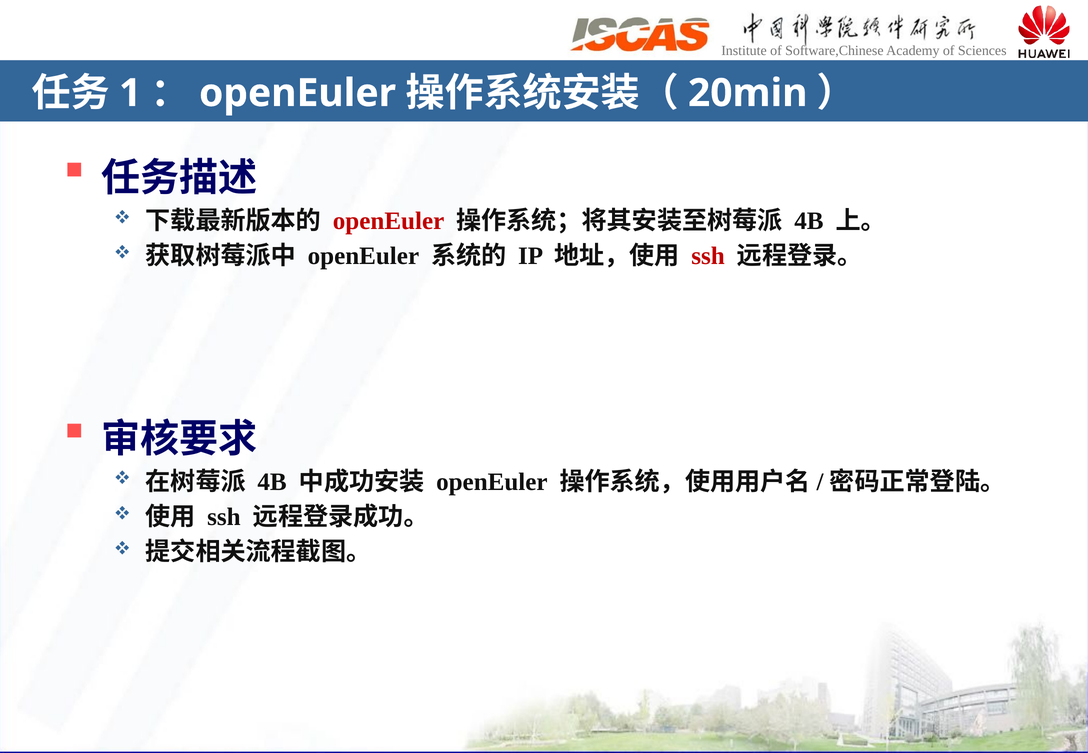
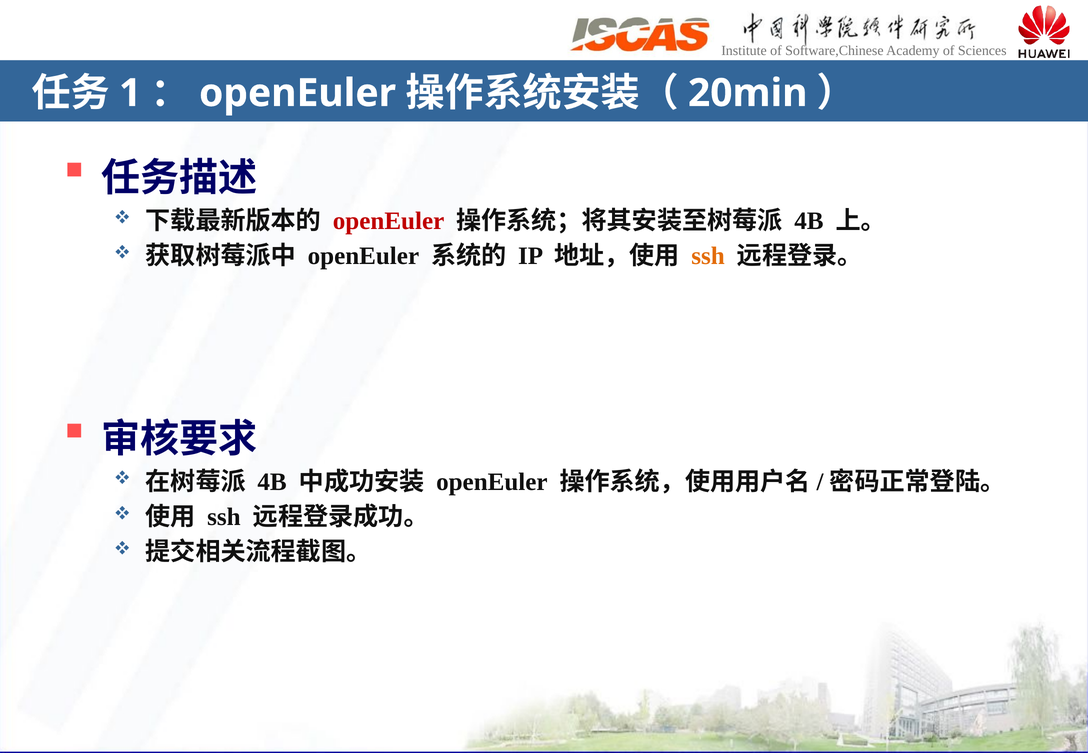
ssh colour: red -> orange (708, 256)
